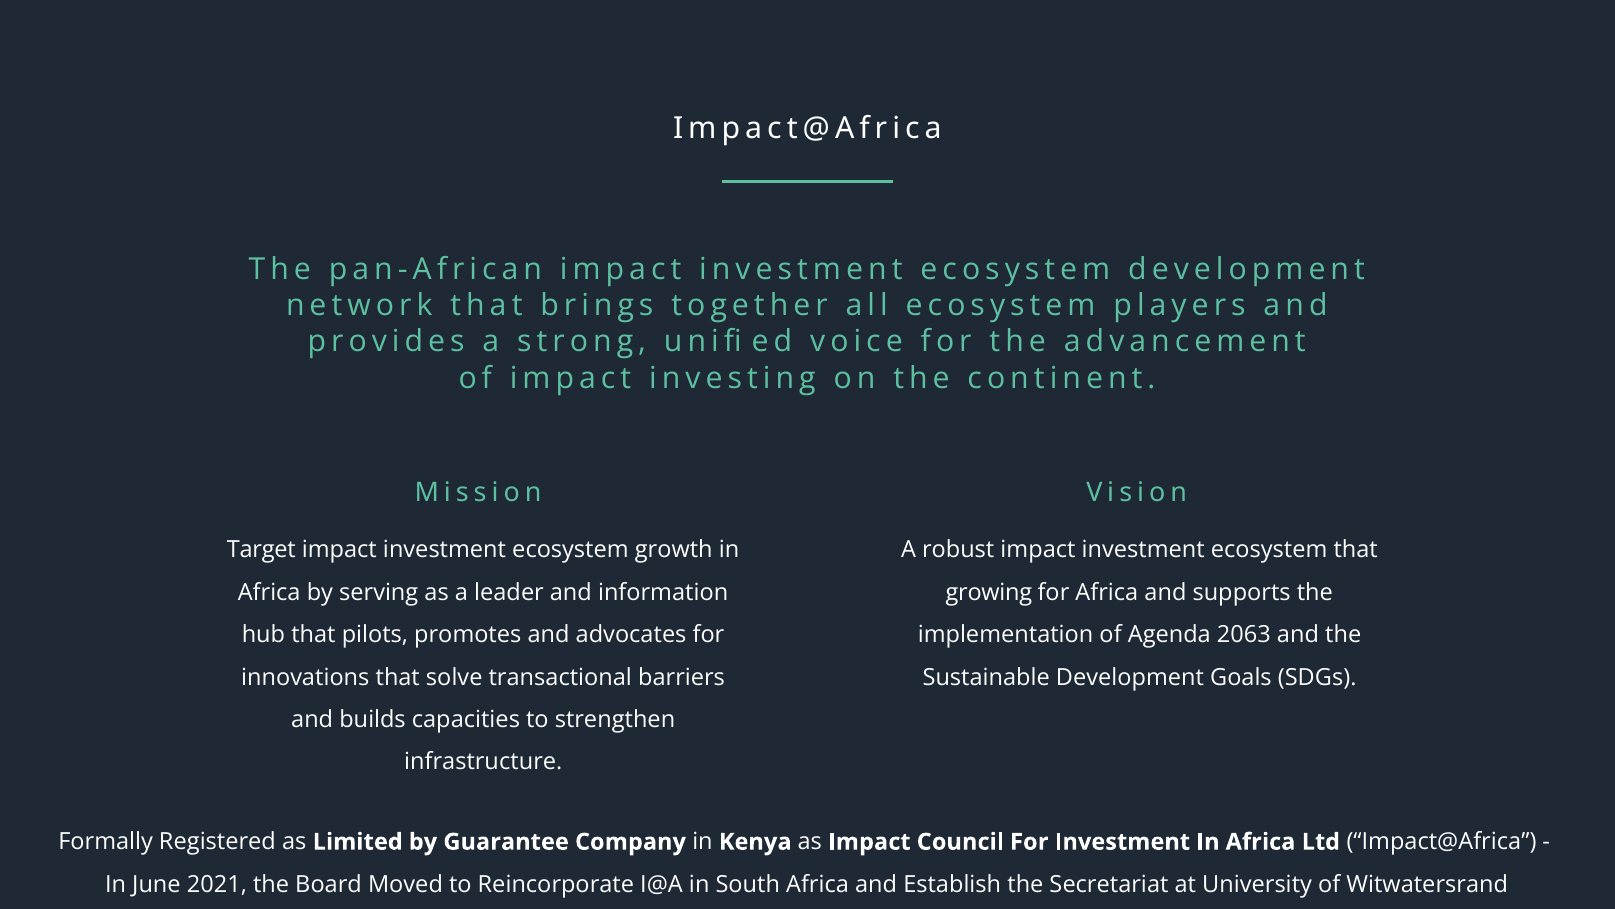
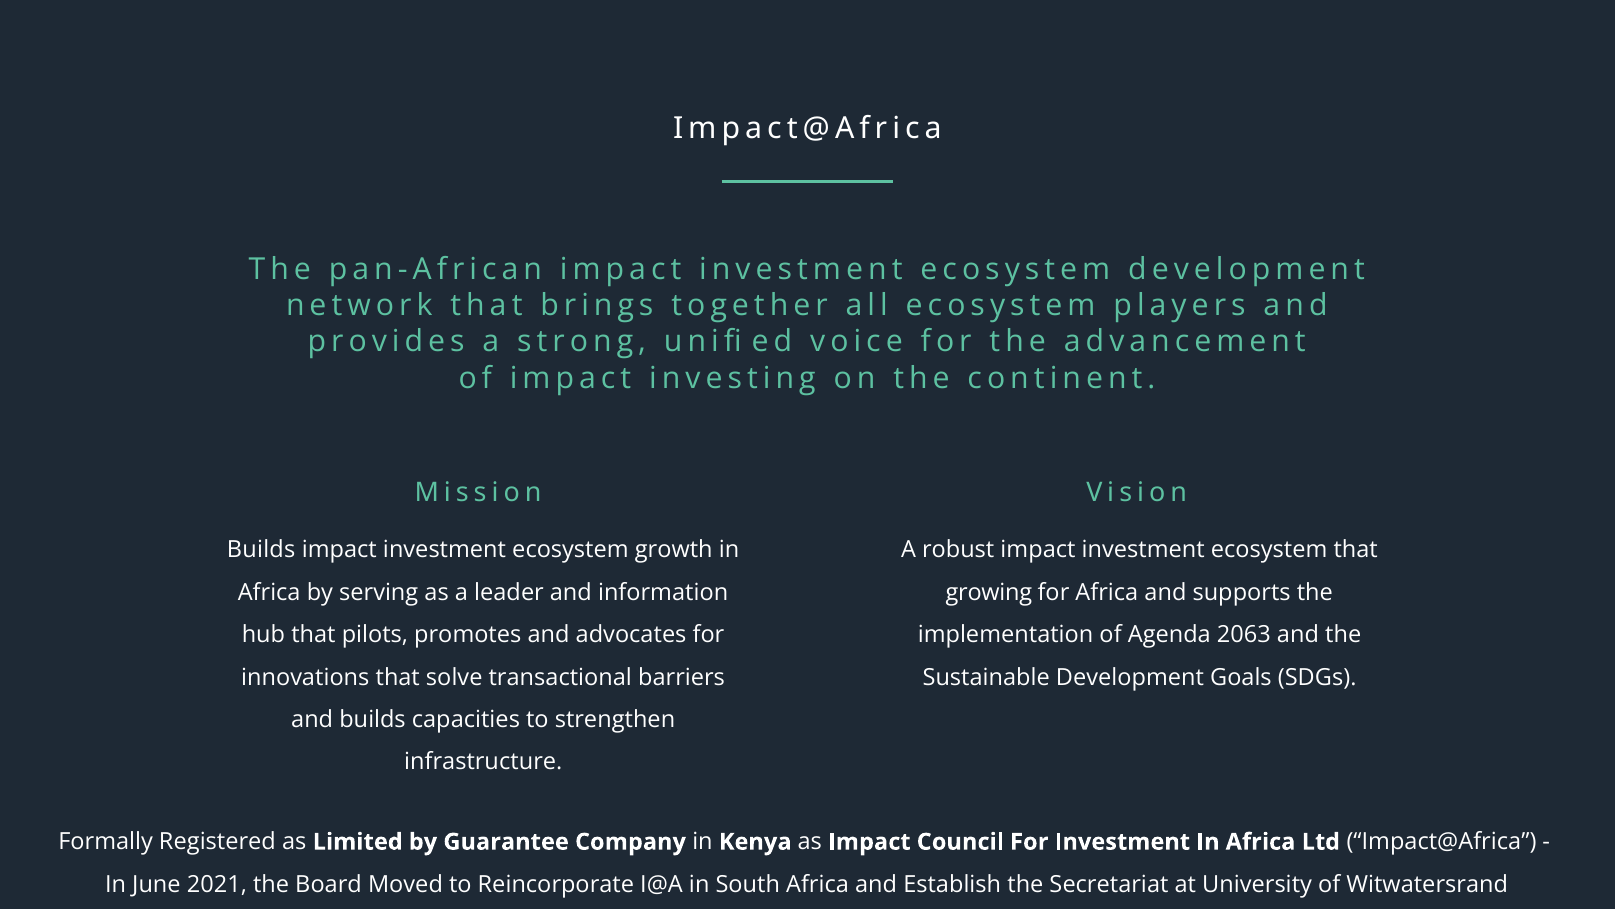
Target: Target -> Builds (261, 550)
